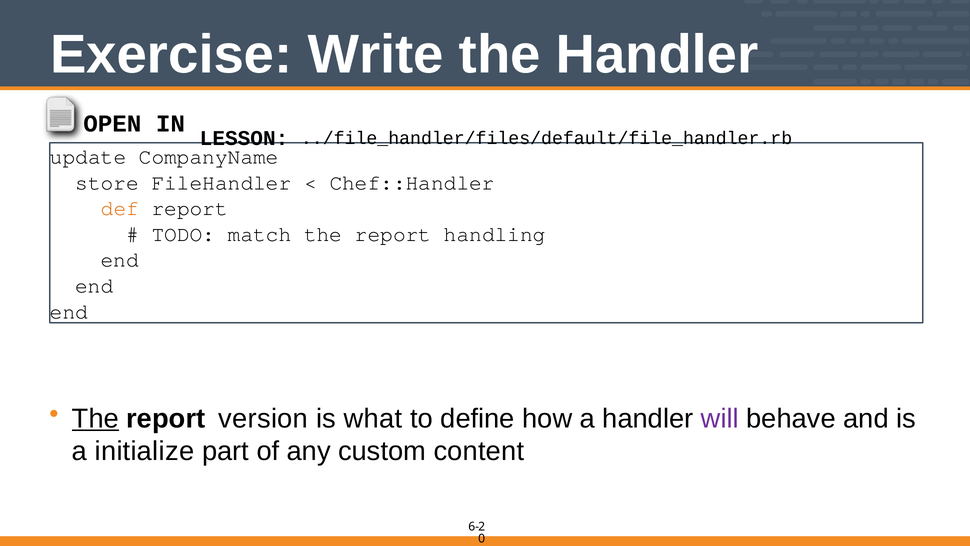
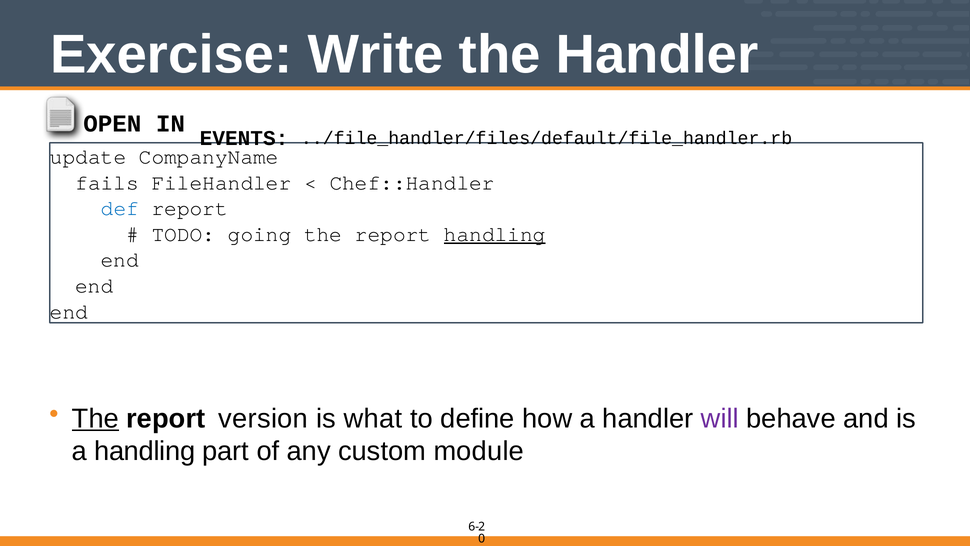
LESSON: LESSON -> EVENTS (244, 138)
store: store -> fails (107, 182)
def colour: orange -> blue (120, 208)
match: match -> going (260, 234)
handling underline: none -> present (495, 234)
a initialize: initialize -> handling (145, 451)
content: content -> module (479, 451)
